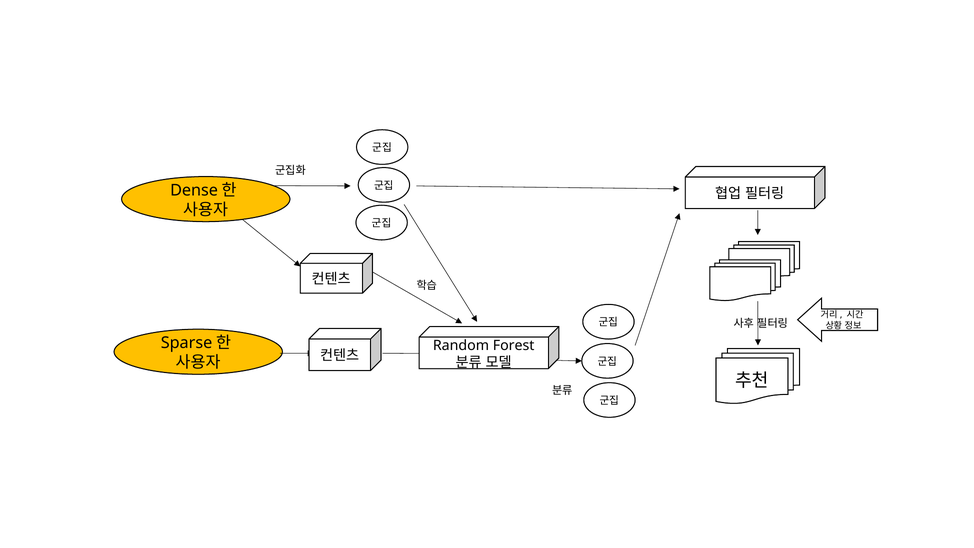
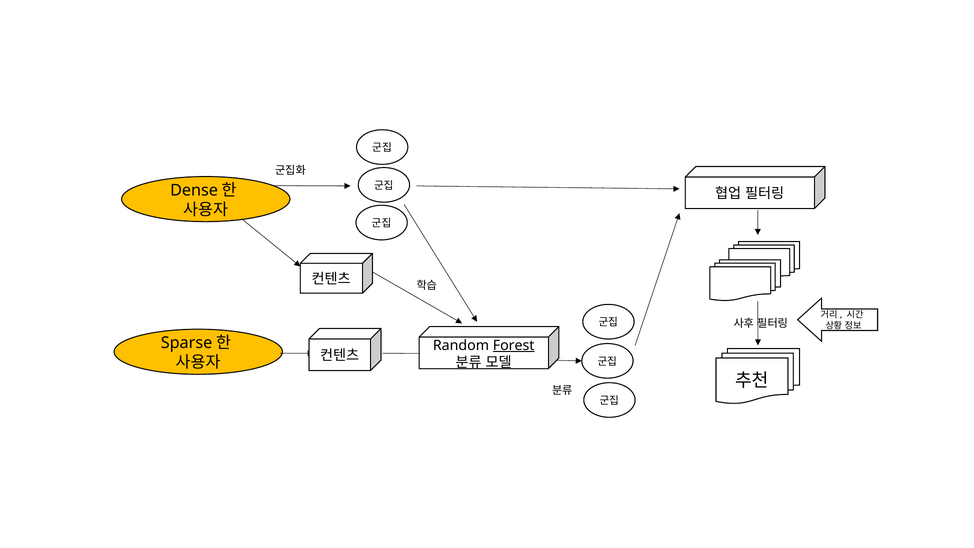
Forest underline: none -> present (514, 345)
